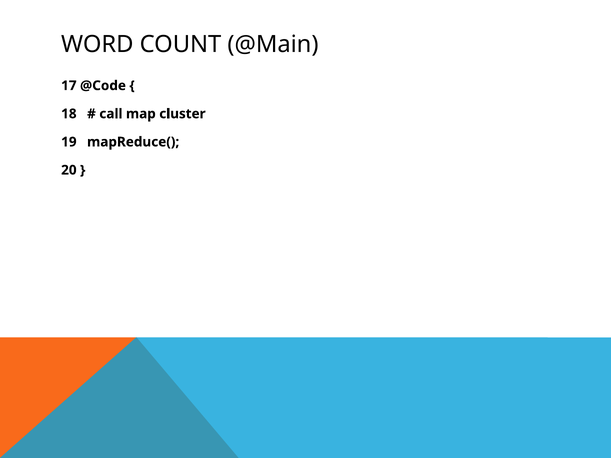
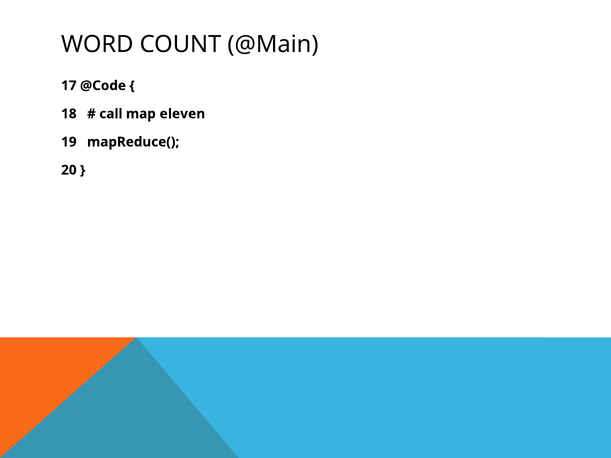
cluster: cluster -> eleven (182, 114)
